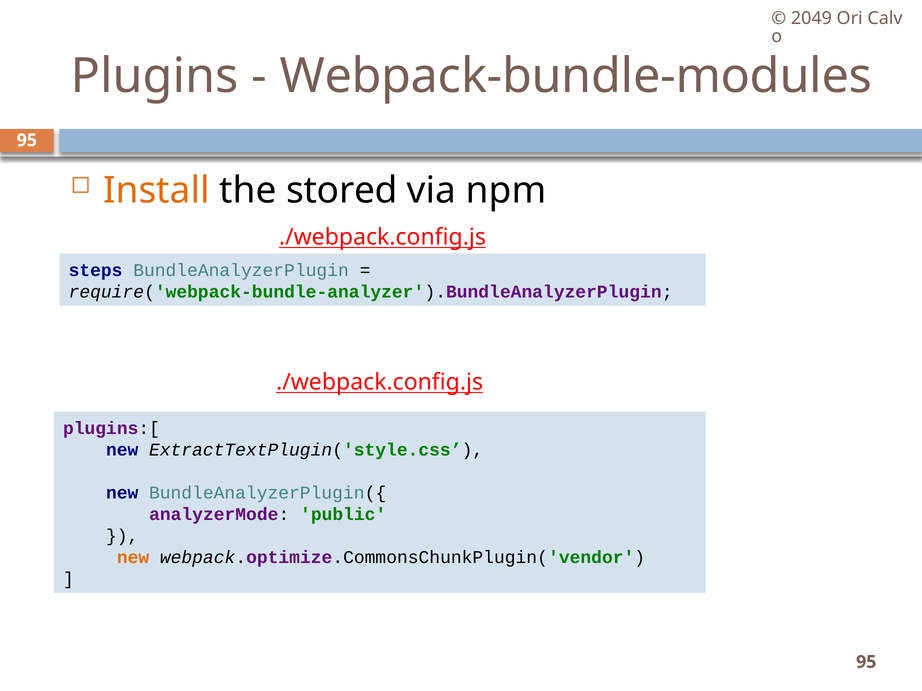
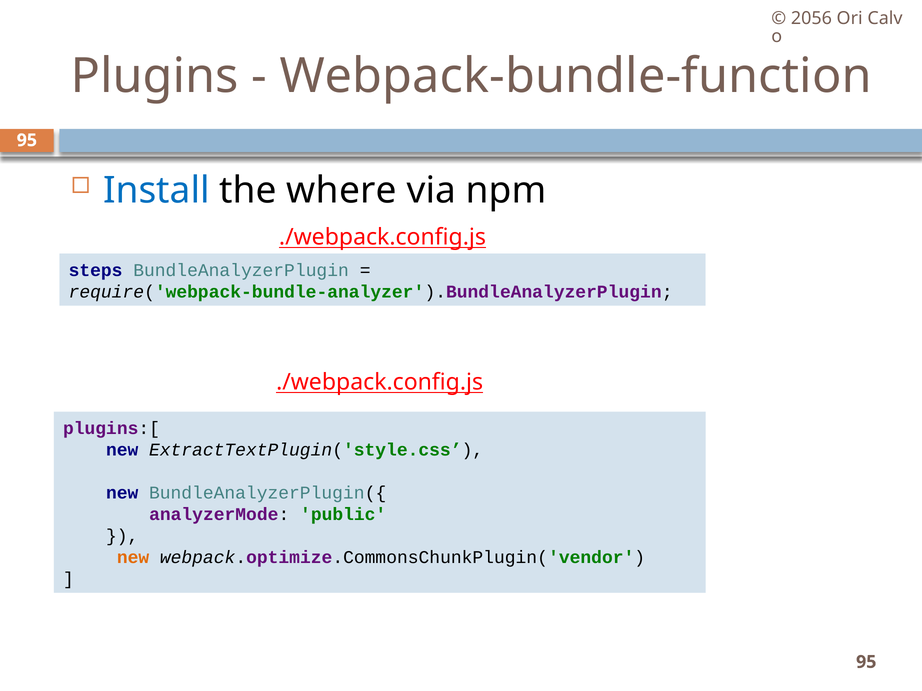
2049: 2049 -> 2056 (811, 18)
Webpack-bundle-modules: Webpack-bundle-modules -> Webpack-bundle-function (576, 76)
Install colour: orange -> blue (157, 191)
stored: stored -> where (342, 191)
